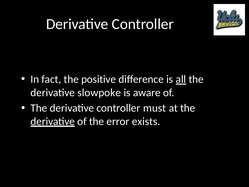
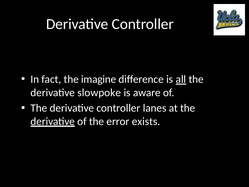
positive: positive -> imagine (99, 79)
must: must -> lanes (155, 108)
